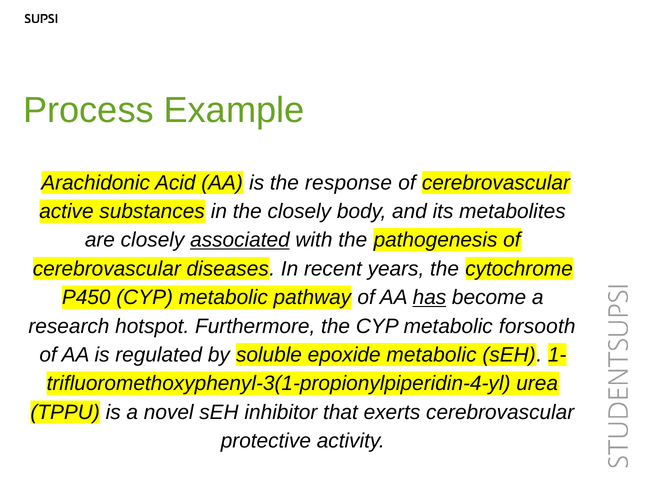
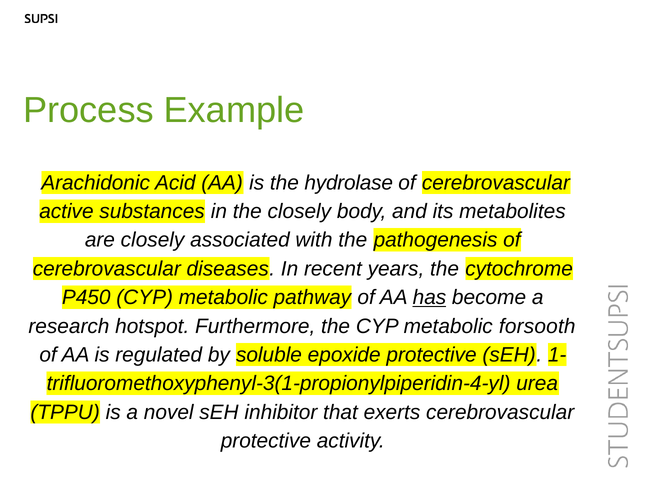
response: response -> hydrolase (349, 183)
associated underline: present -> none (240, 240)
epoxide metabolic: metabolic -> protective (432, 355)
